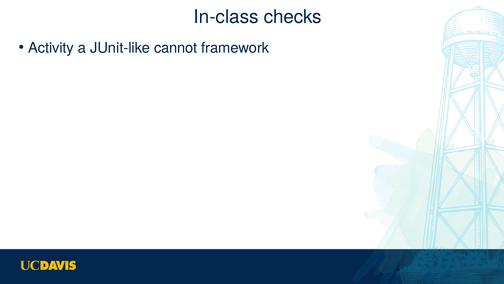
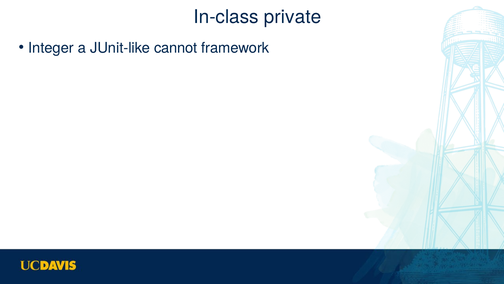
checks: checks -> private (293, 17)
Activity: Activity -> Integer (51, 48)
